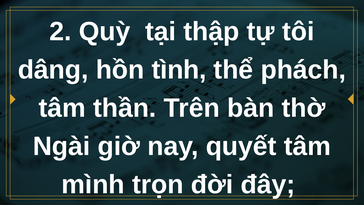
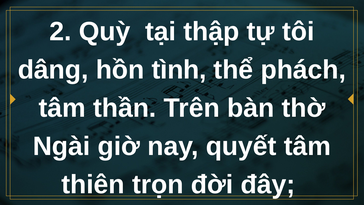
mình: mình -> thiên (93, 184)
